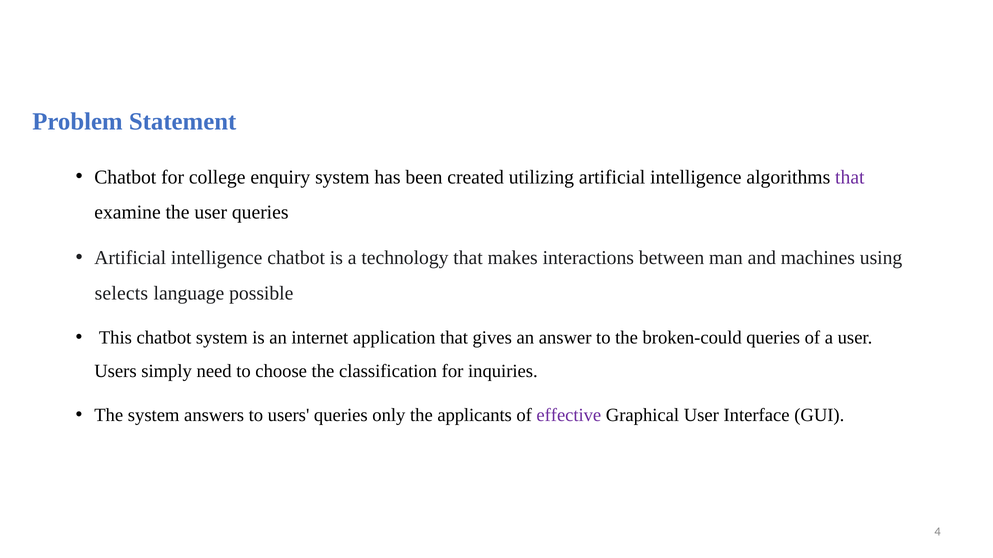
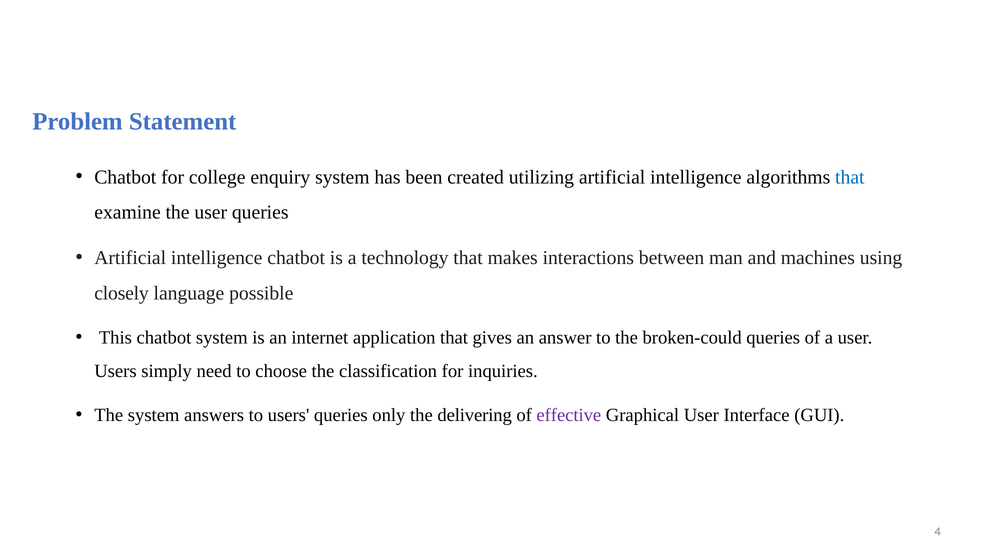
that colour: purple -> blue (850, 177)
selects: selects -> closely (122, 294)
applicants: applicants -> delivering (475, 415)
